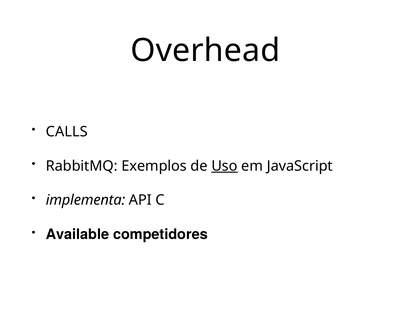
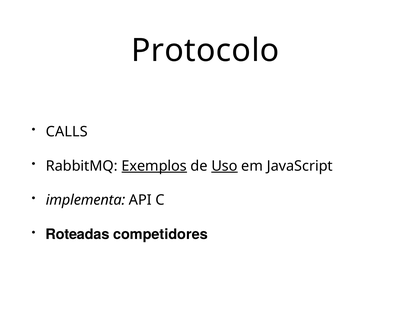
Overhead: Overhead -> Protocolo (205, 50)
Exemplos underline: none -> present (154, 166)
Available: Available -> Roteadas (77, 234)
